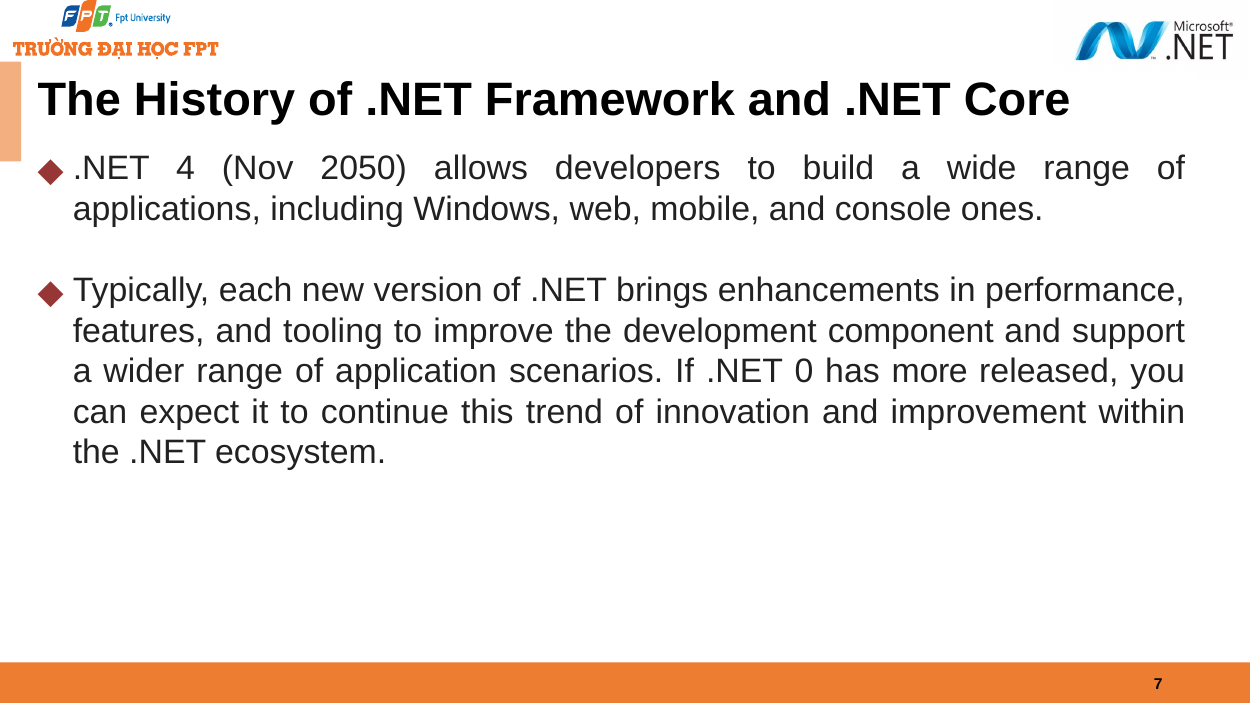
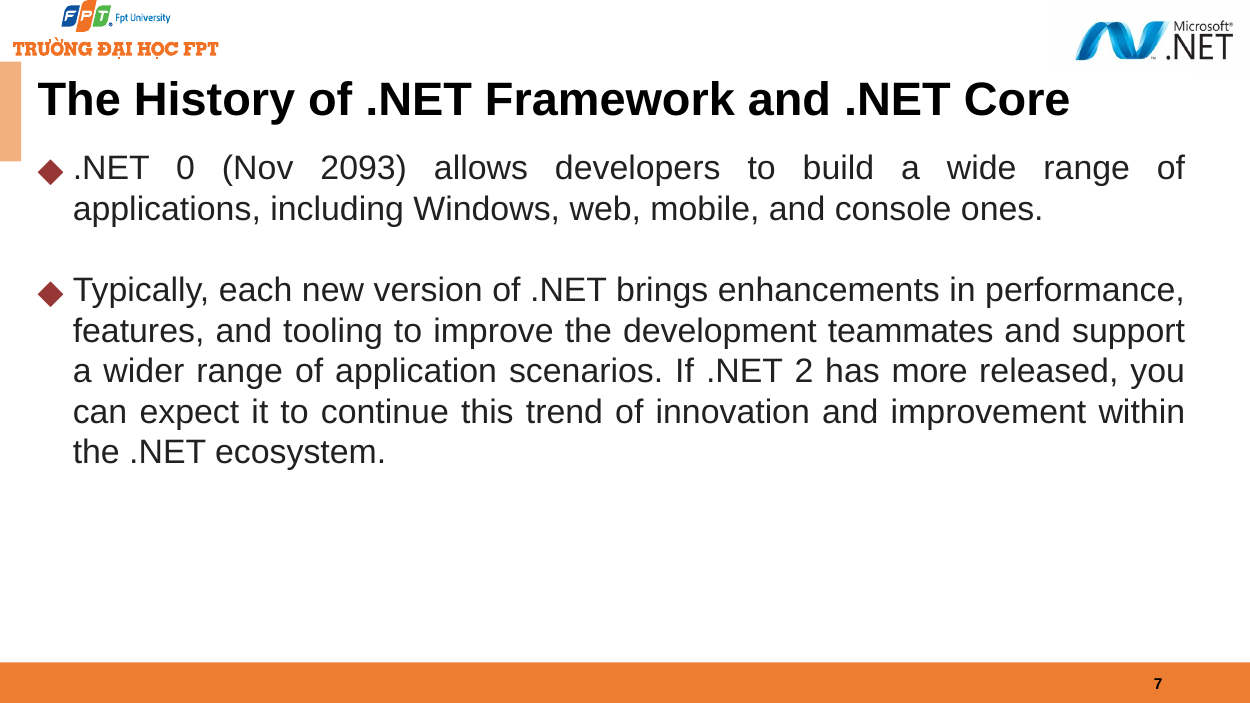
4: 4 -> 0 (186, 169)
2050: 2050 -> 2093 (364, 169)
component: component -> teammates (911, 331)
0: 0 -> 2 (804, 372)
